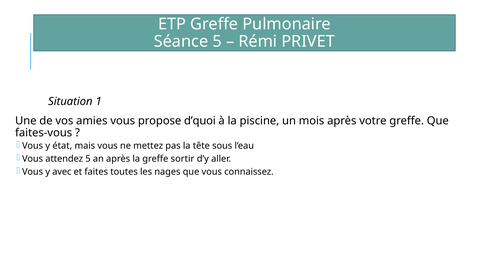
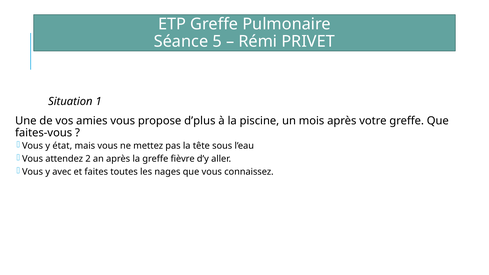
d’quoi: d’quoi -> d’plus (200, 121)
attendez 5: 5 -> 2 (88, 159)
sortir: sortir -> fièvre (183, 159)
